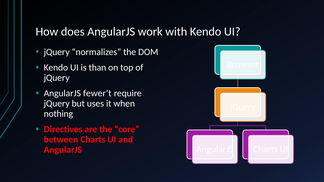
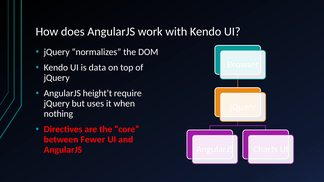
than: than -> data (97, 68)
fewer’t: fewer’t -> height’t (97, 93)
between Charts: Charts -> Fewer (93, 140)
